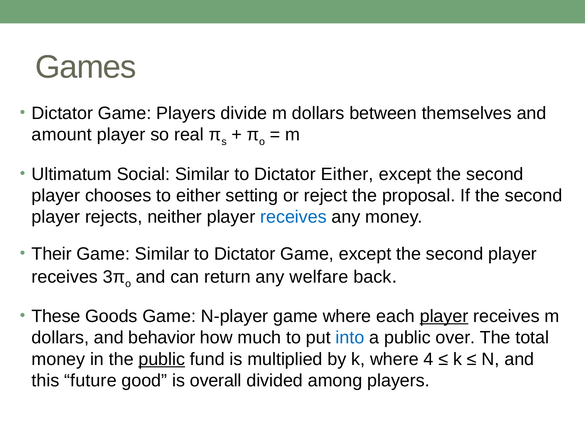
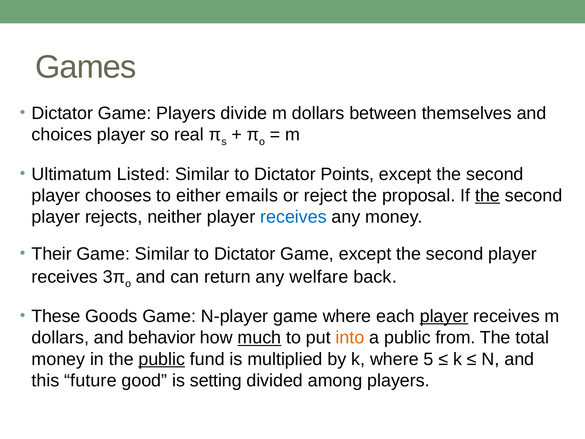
amount: amount -> choices (62, 135)
Social: Social -> Listed (143, 174)
Dictator Either: Either -> Points (347, 174)
setting: setting -> emails (252, 195)
the underline: none -> present (488, 195)
much underline: none -> present (259, 338)
into colour: blue -> orange (350, 338)
over: over -> from (456, 338)
4: 4 -> 5 (429, 359)
overall: overall -> setting (216, 380)
